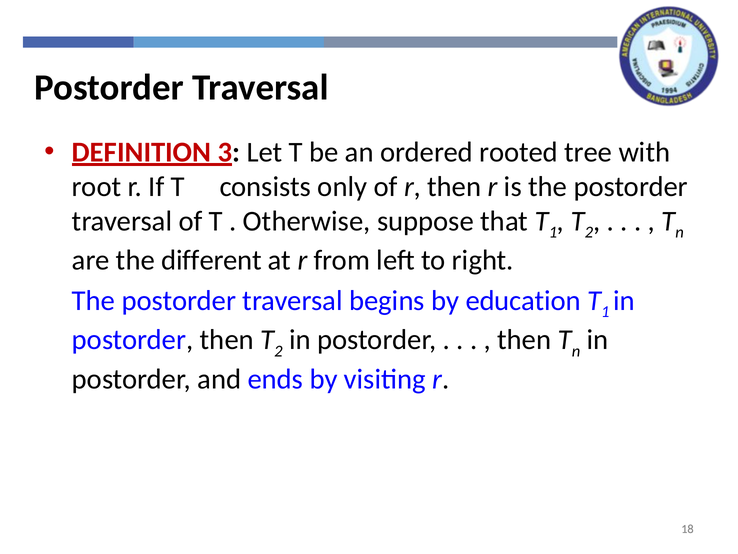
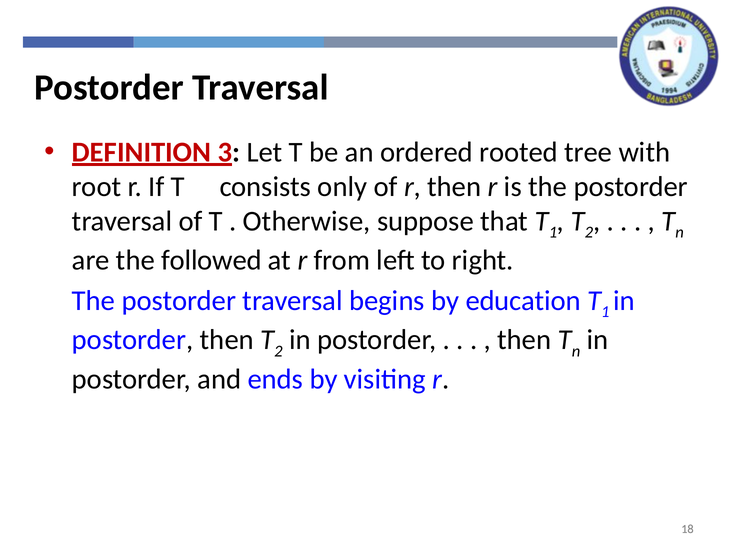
different: different -> followed (212, 260)
